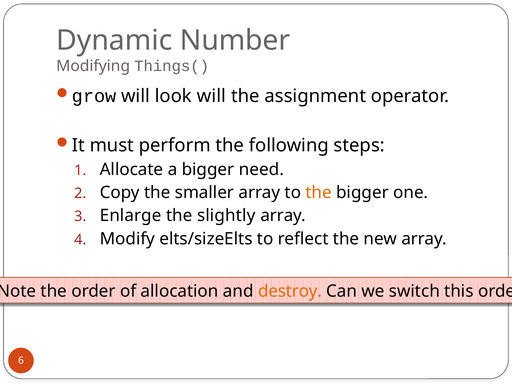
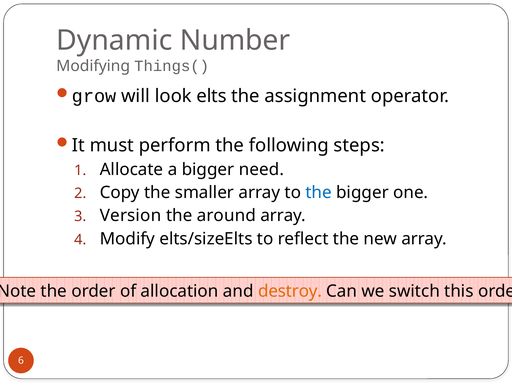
look will: will -> elts (212, 96)
the colour: orange -> blue (319, 193)
Enlarge: Enlarge -> Version (131, 216)
slightly: slightly -> around (226, 216)
